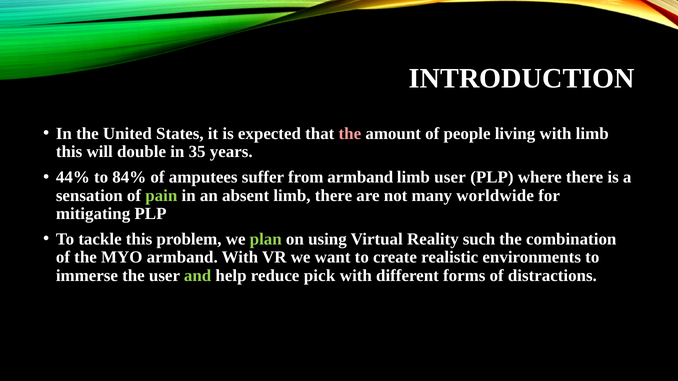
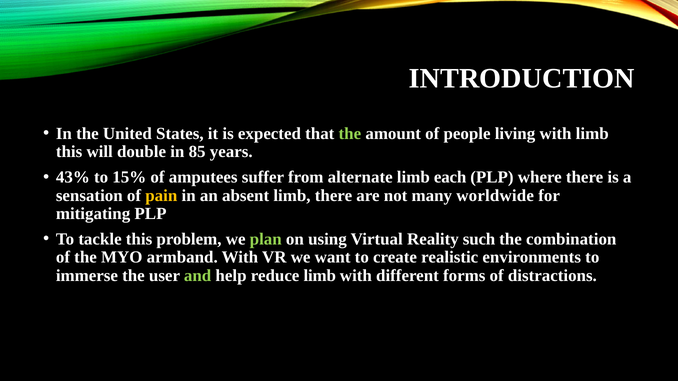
the colour: pink -> light green (350, 134)
35: 35 -> 85 (197, 152)
44%: 44% -> 43% (73, 177)
84%: 84% -> 15% (129, 177)
from armband: armband -> alternate (360, 177)
limb user: user -> each (450, 177)
pain colour: light green -> yellow (161, 196)
reduce pick: pick -> limb (320, 276)
